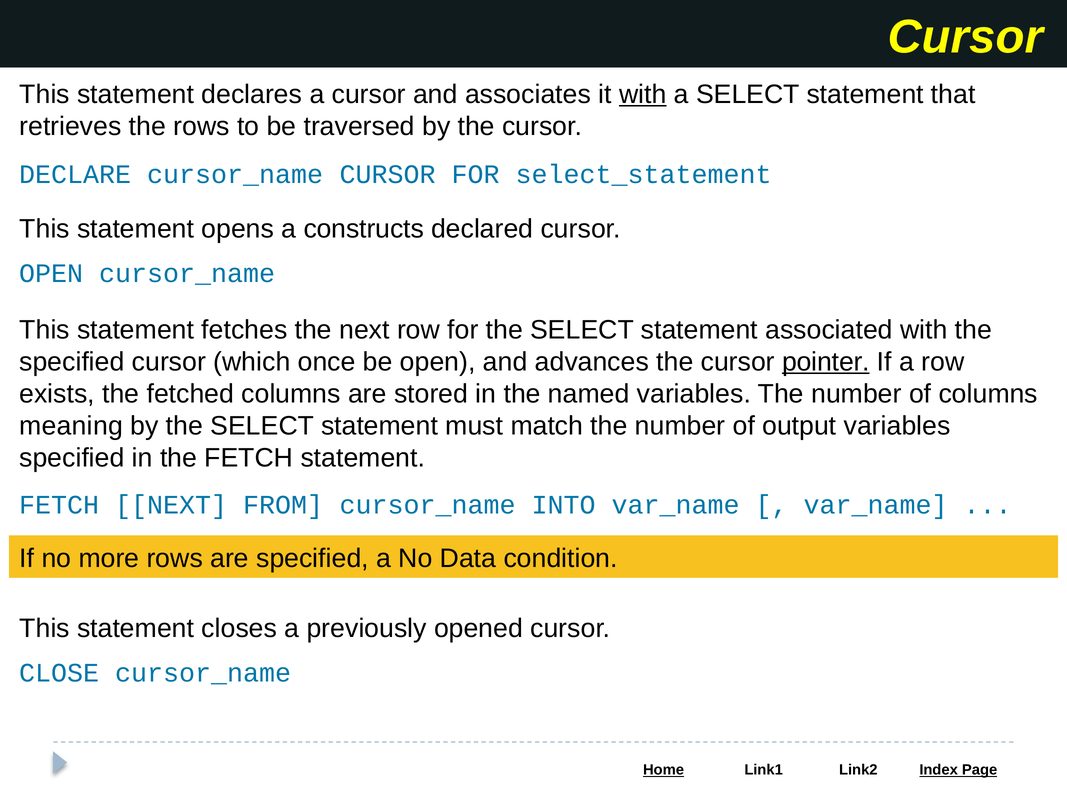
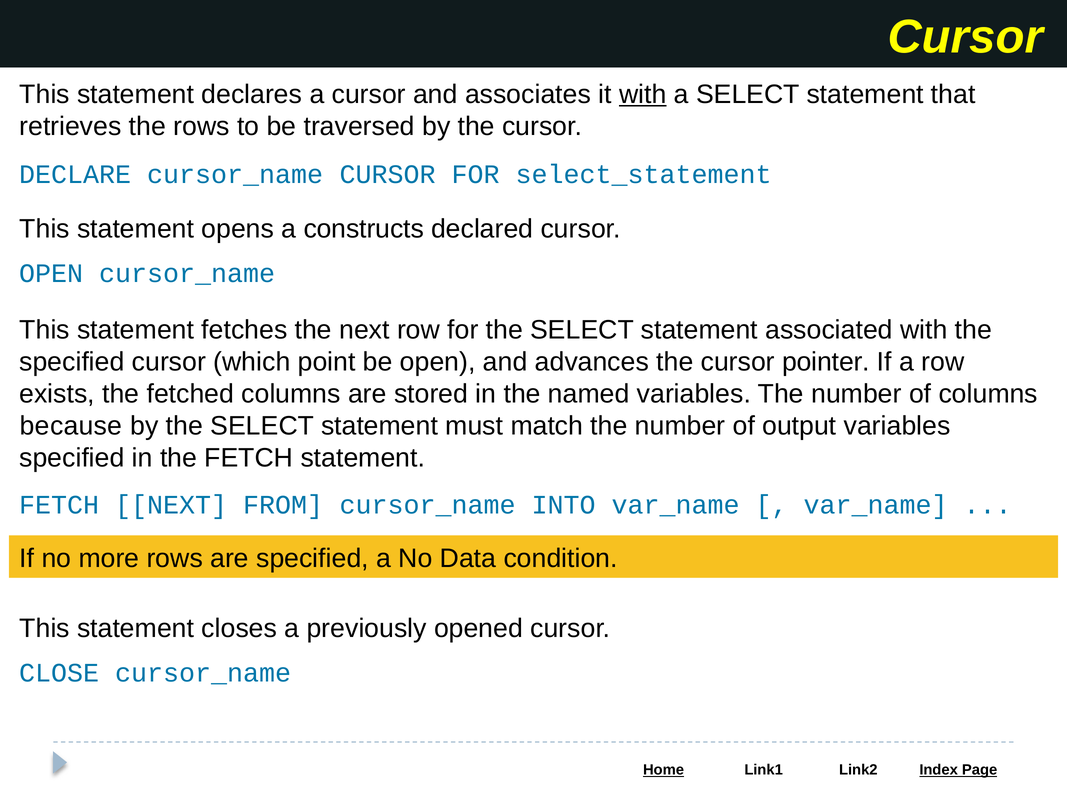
once: once -> point (327, 361)
pointer underline: present -> none (826, 361)
meaning: meaning -> because (71, 426)
